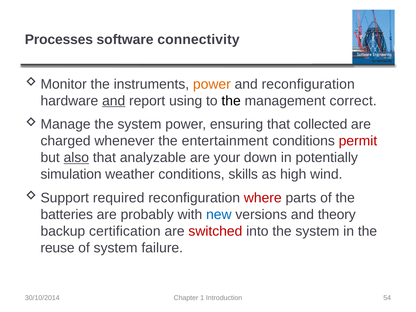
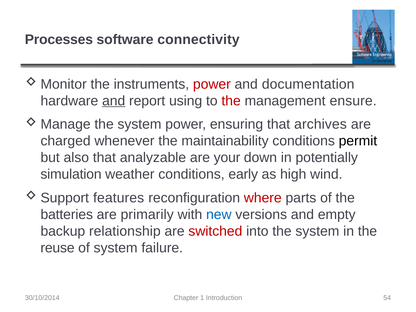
power colour: orange -> red (212, 84)
and reconfiguration: reconfiguration -> documentation (308, 84)
the colour: black -> red (231, 101)
correct: correct -> ensure (353, 101)
collected: collected -> archives (320, 124)
entertainment: entertainment -> maintainability (225, 141)
permit colour: red -> black (358, 141)
also underline: present -> none (76, 158)
skills: skills -> early (243, 174)
required: required -> features (119, 198)
probably: probably -> primarily (147, 215)
theory: theory -> empty (337, 215)
certification: certification -> relationship (125, 231)
